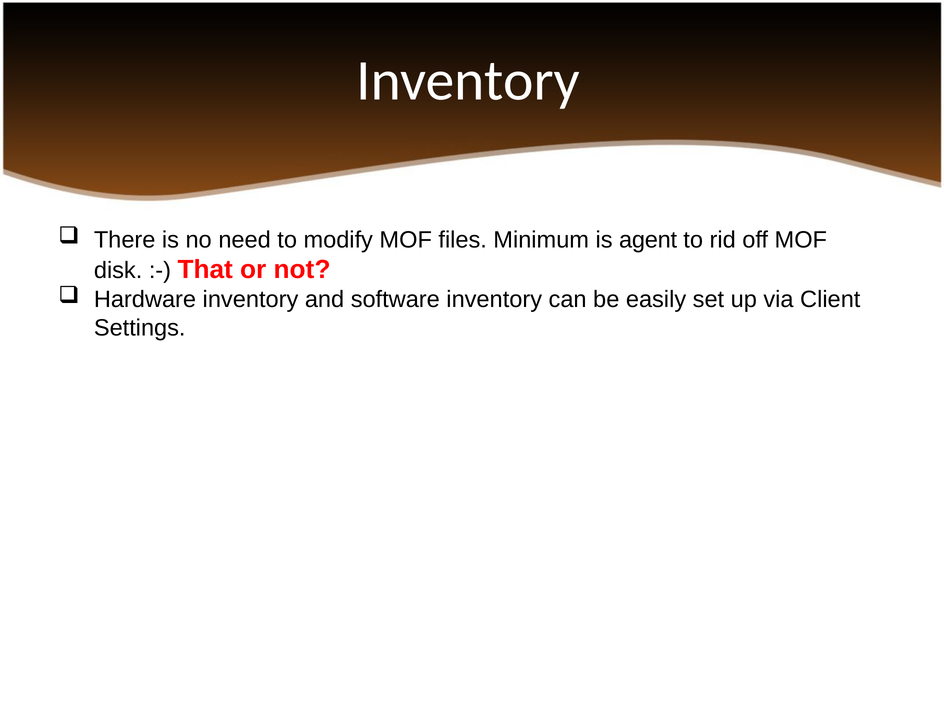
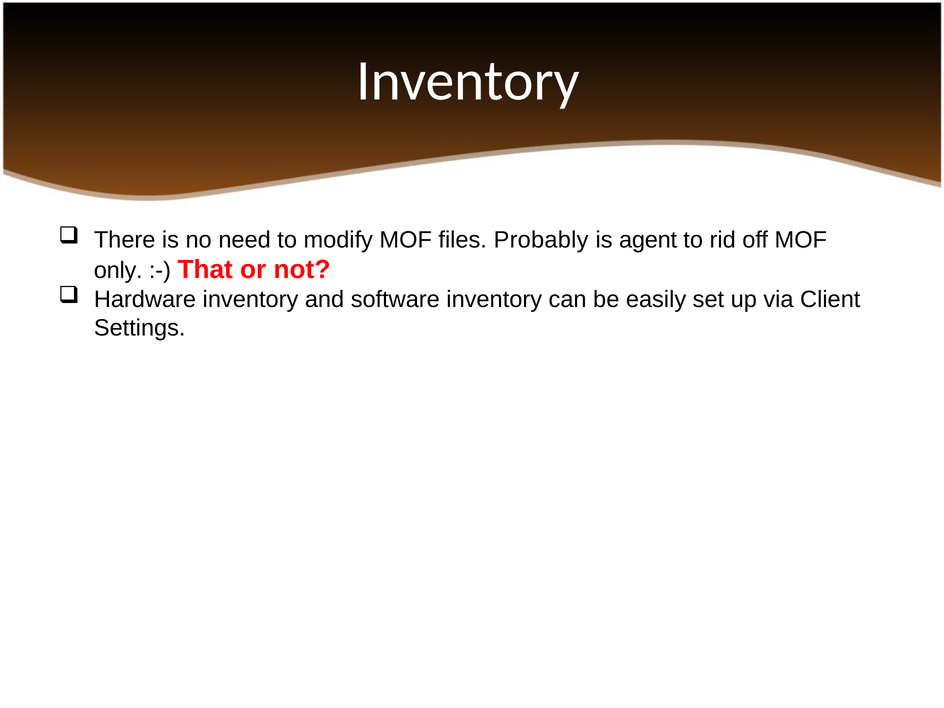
Minimum: Minimum -> Probably (541, 240)
disk: disk -> only (118, 271)
